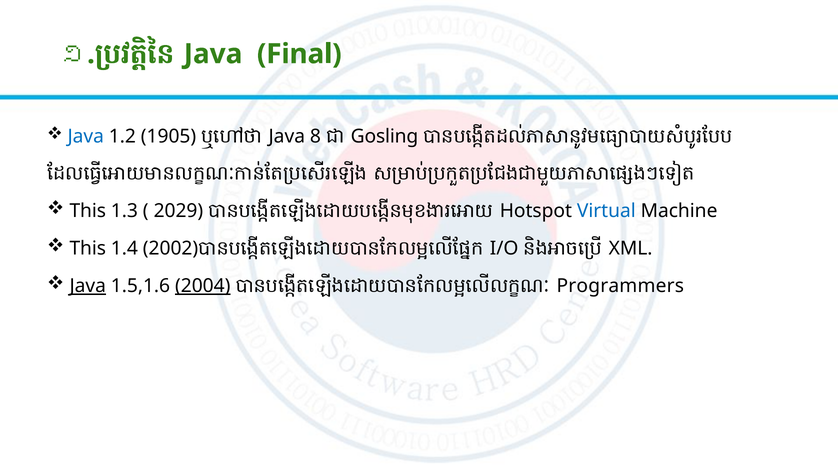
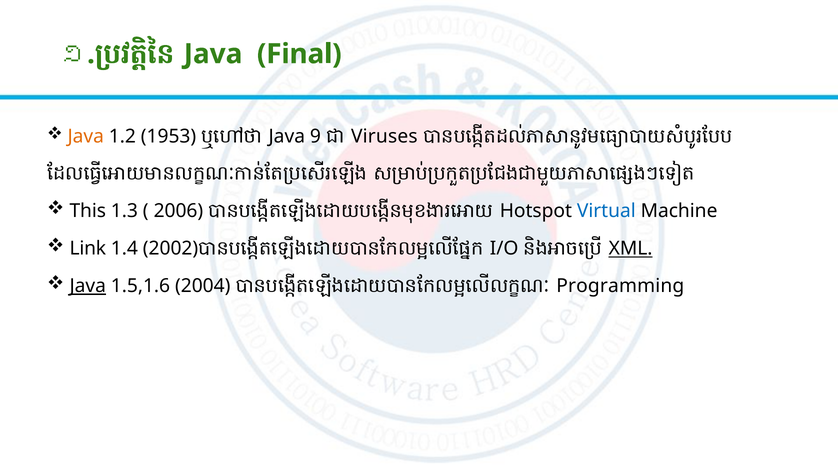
Java colour: blue -> orange (86, 136)
1905: 1905 -> 1953 (169, 136)
8: 8 -> 9 (315, 136)
Gosling: Gosling -> Viruses (384, 136)
2029: 2029 -> 2006 (178, 211)
This: This -> Link (88, 248)
XML underline: none -> present (631, 248)
2004 underline: present -> none (203, 286)
Programmers: Programmers -> Programming (620, 286)
